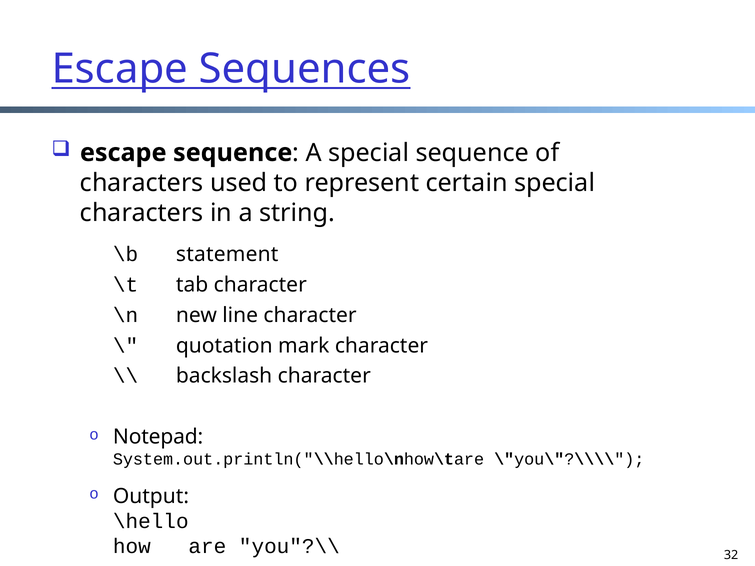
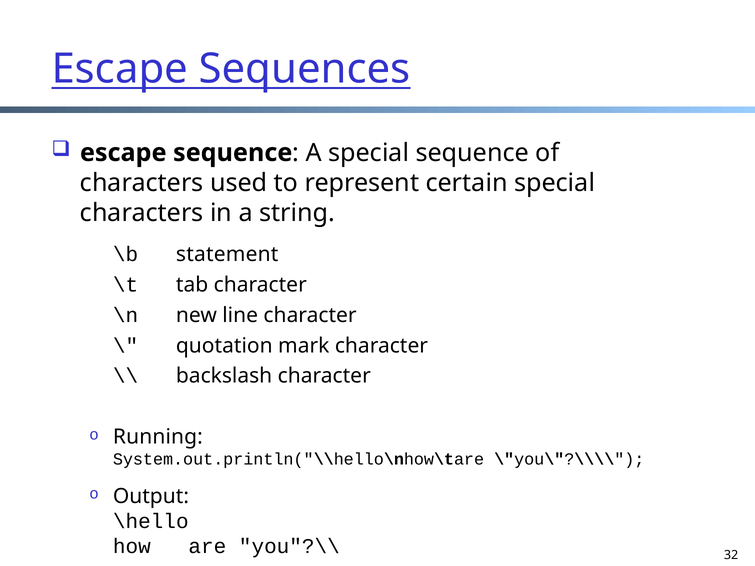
Notepad: Notepad -> Running (158, 437)
